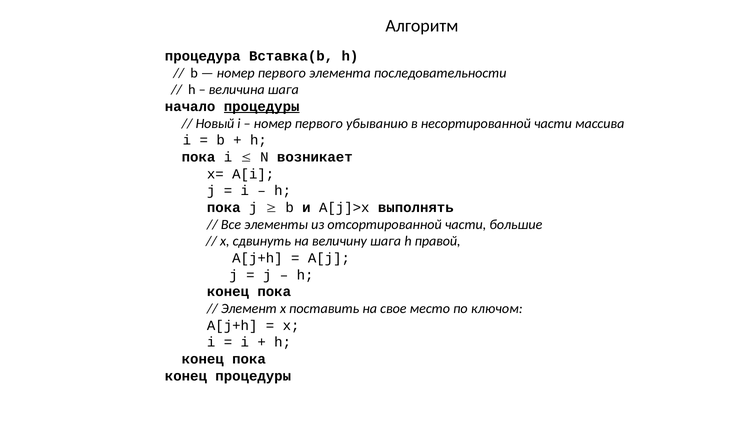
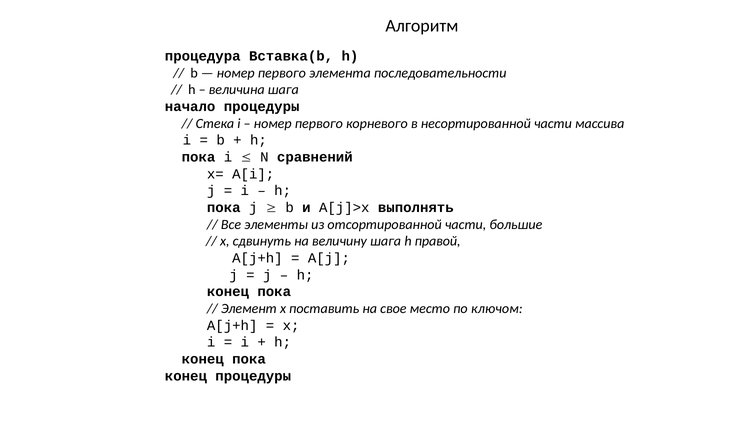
процедуры underline: present -> none (262, 107)
Новый: Новый -> Стека (215, 123)
убыванию: убыванию -> корневого (377, 123)
возникает: возникает -> сравнений (315, 157)
